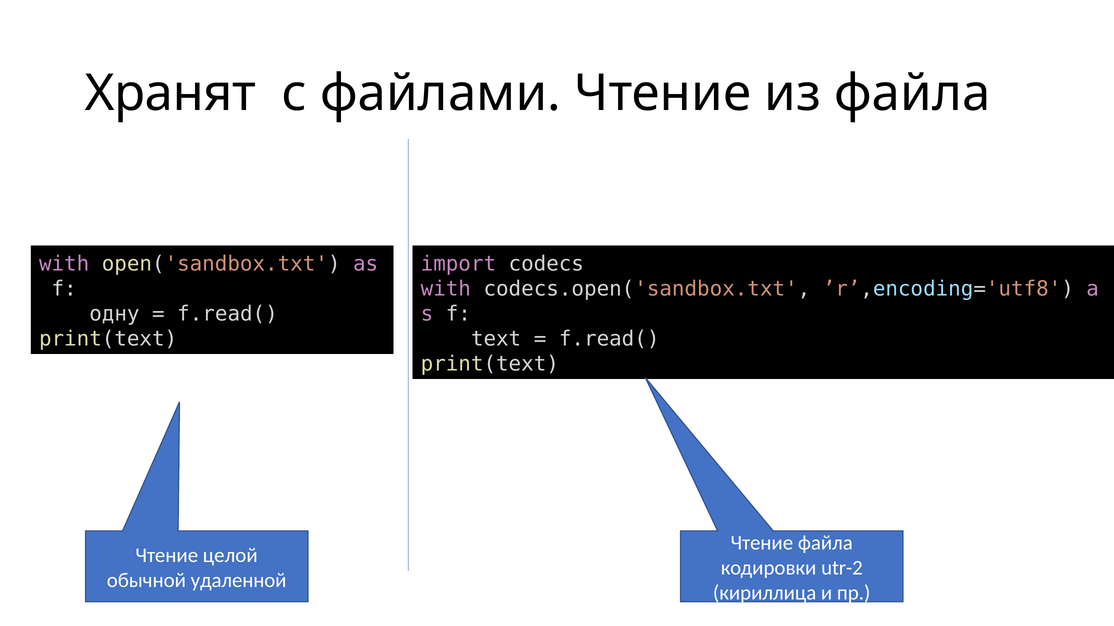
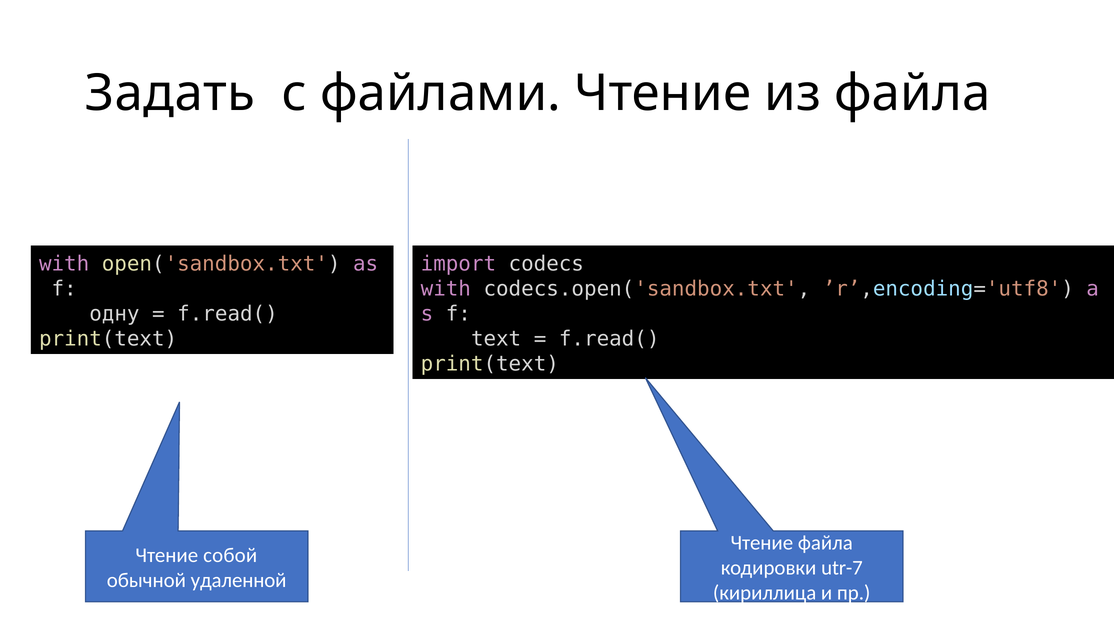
Хранят: Хранят -> Задать (170, 94)
целой: целой -> собой (230, 556)
utr-2: utr-2 -> utr-7 (842, 568)
